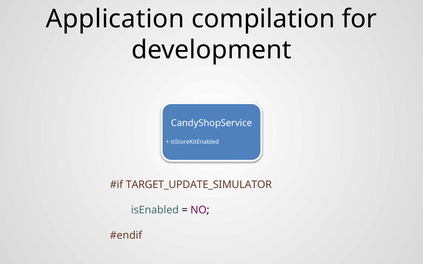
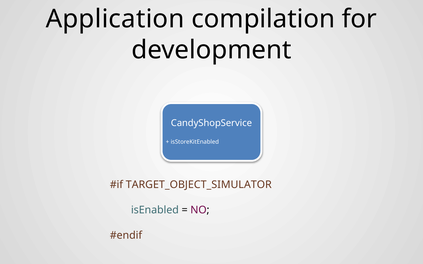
TARGET_UPDATE_SIMULATOR: TARGET_UPDATE_SIMULATOR -> TARGET_OBJECT_SIMULATOR (199, 185)
